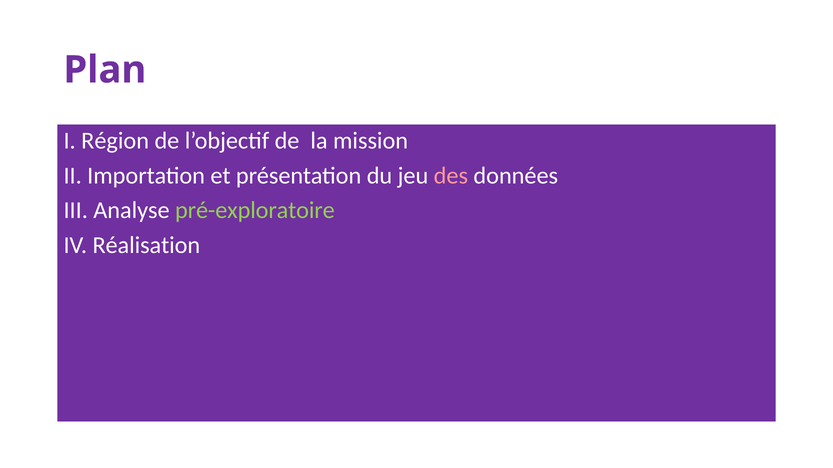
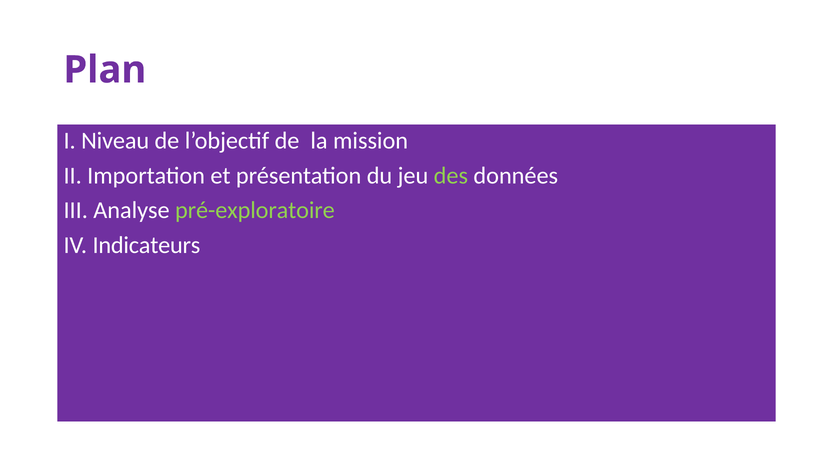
Région: Région -> Niveau (115, 141)
des colour: pink -> light green (451, 176)
Réalisation: Réalisation -> Indicateurs (146, 246)
